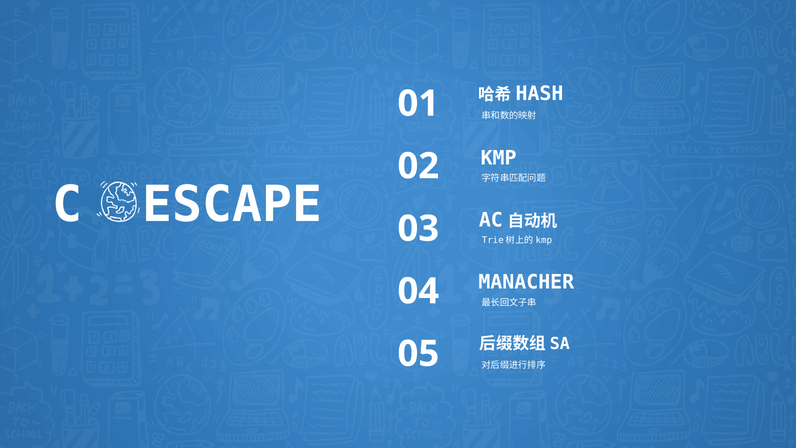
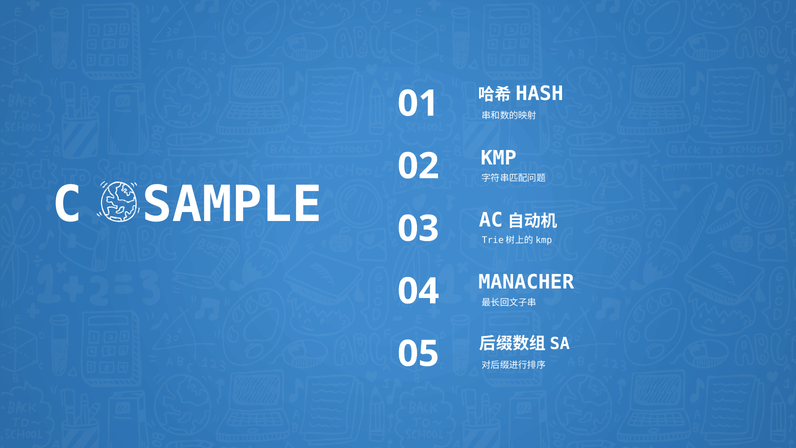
ESCAPE: ESCAPE -> SAMPLE (232, 205)
